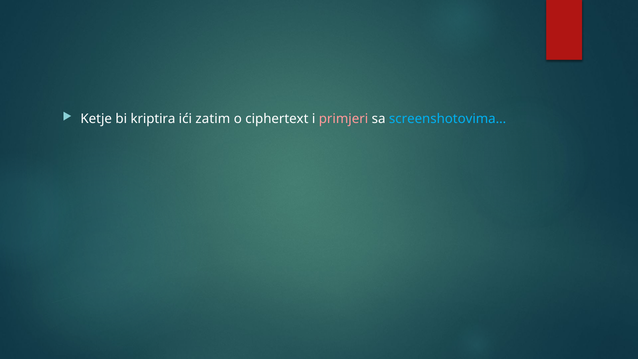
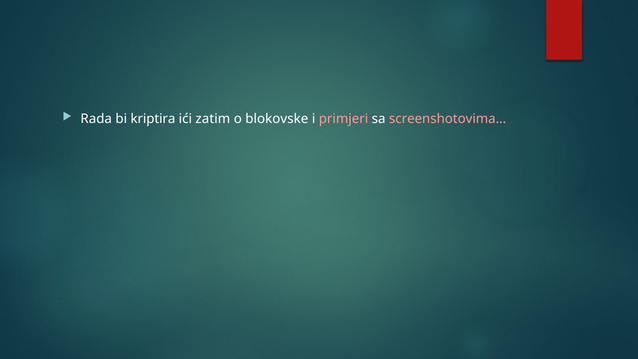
Ketje: Ketje -> Rada (96, 119)
ciphertext: ciphertext -> blokovske (277, 119)
screenshotovima… colour: light blue -> pink (448, 119)
